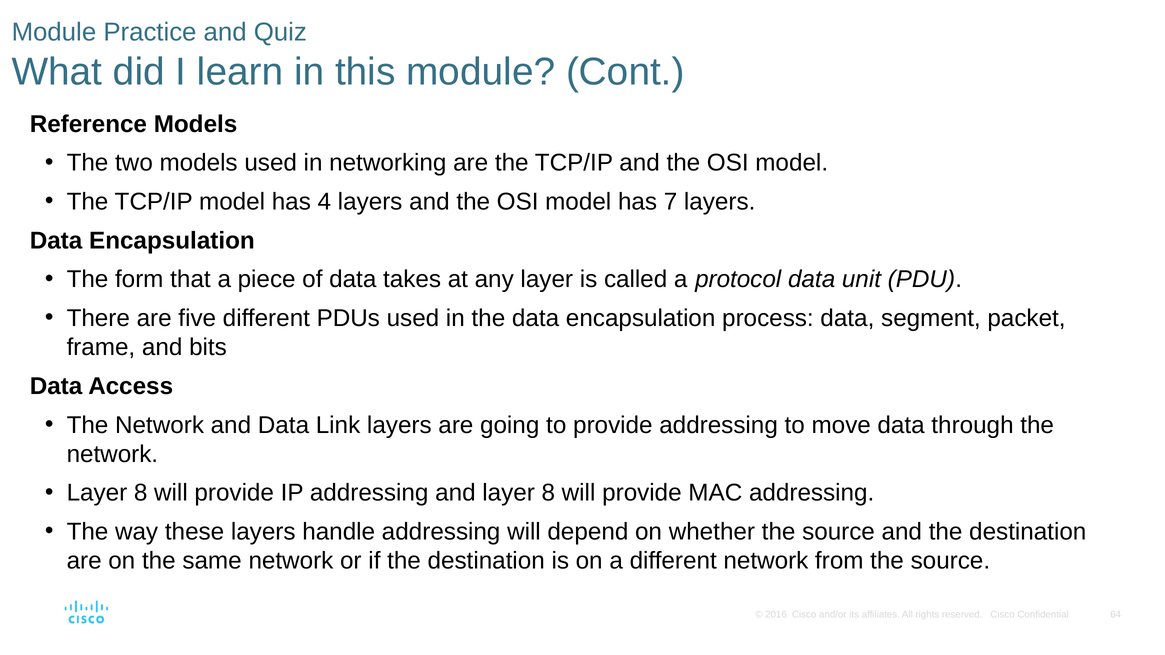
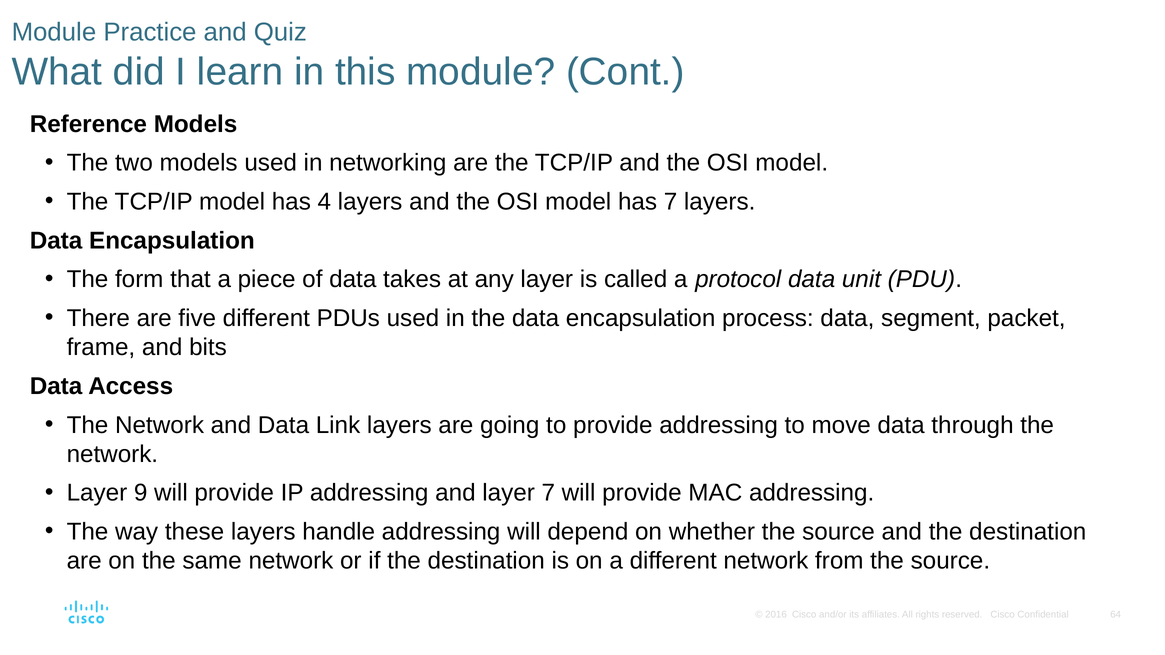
8: 8 -> 9 (141, 493)
and layer 8: 8 -> 7 (548, 493)
